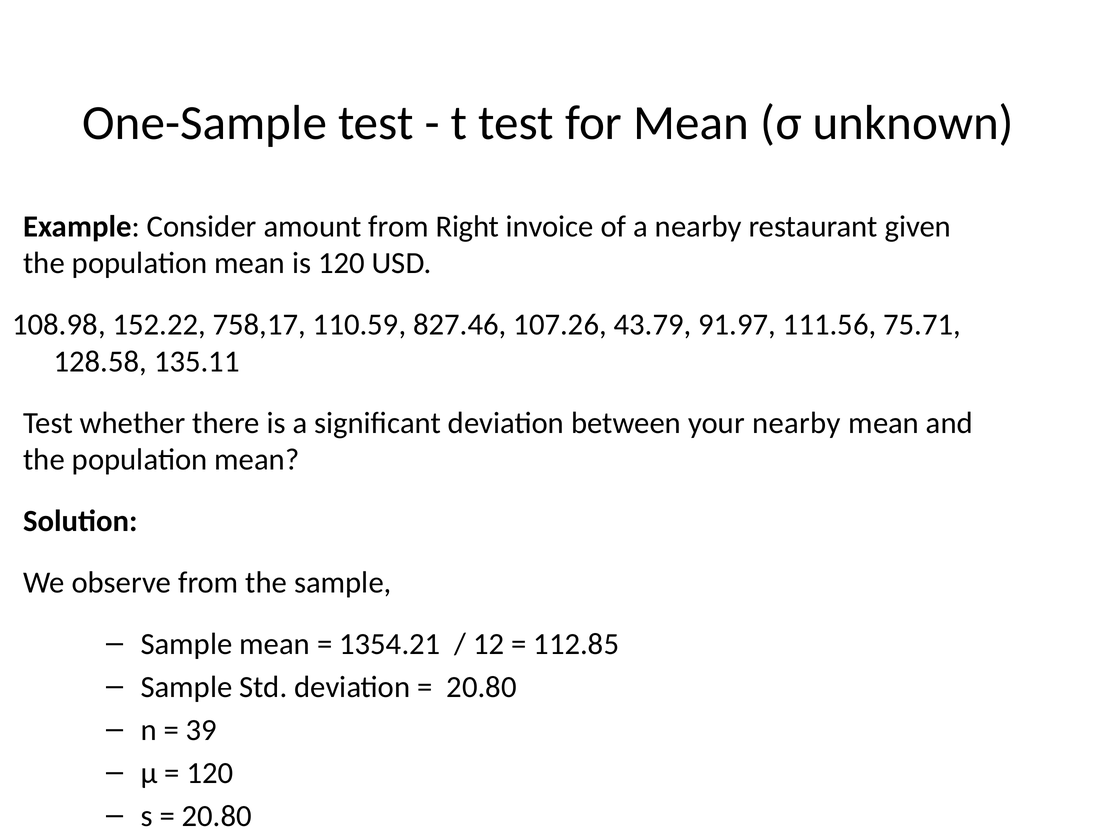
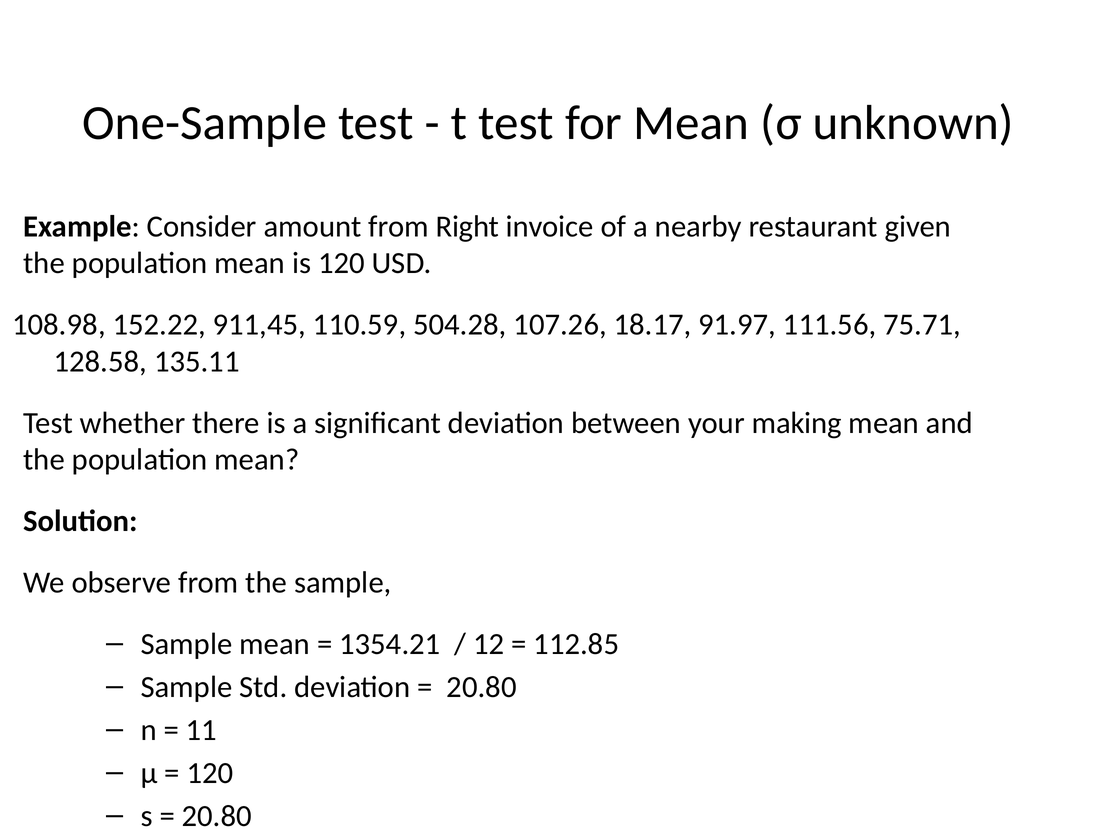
758,17: 758,17 -> 911,45 (259, 325)
827.46: 827.46 -> 504.28 (460, 325)
43.79: 43.79 -> 18.17 (652, 325)
your nearby: nearby -> making (797, 423)
39: 39 -> 11 (201, 730)
